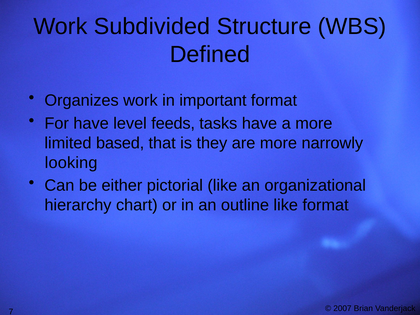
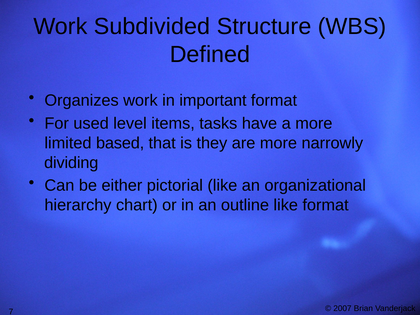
For have: have -> used (91, 123)
feeds: feeds -> items (173, 123)
looking: looking -> dividing (71, 163)
